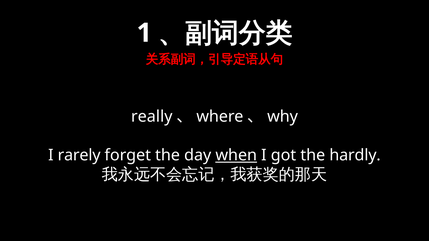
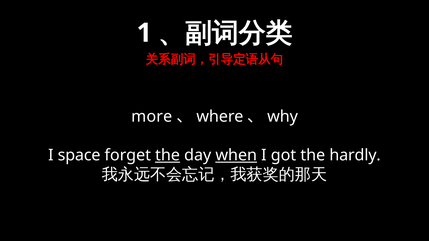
really: really -> more (152, 117)
rarely: rarely -> space (79, 155)
the underline: none -> present (168, 155)
